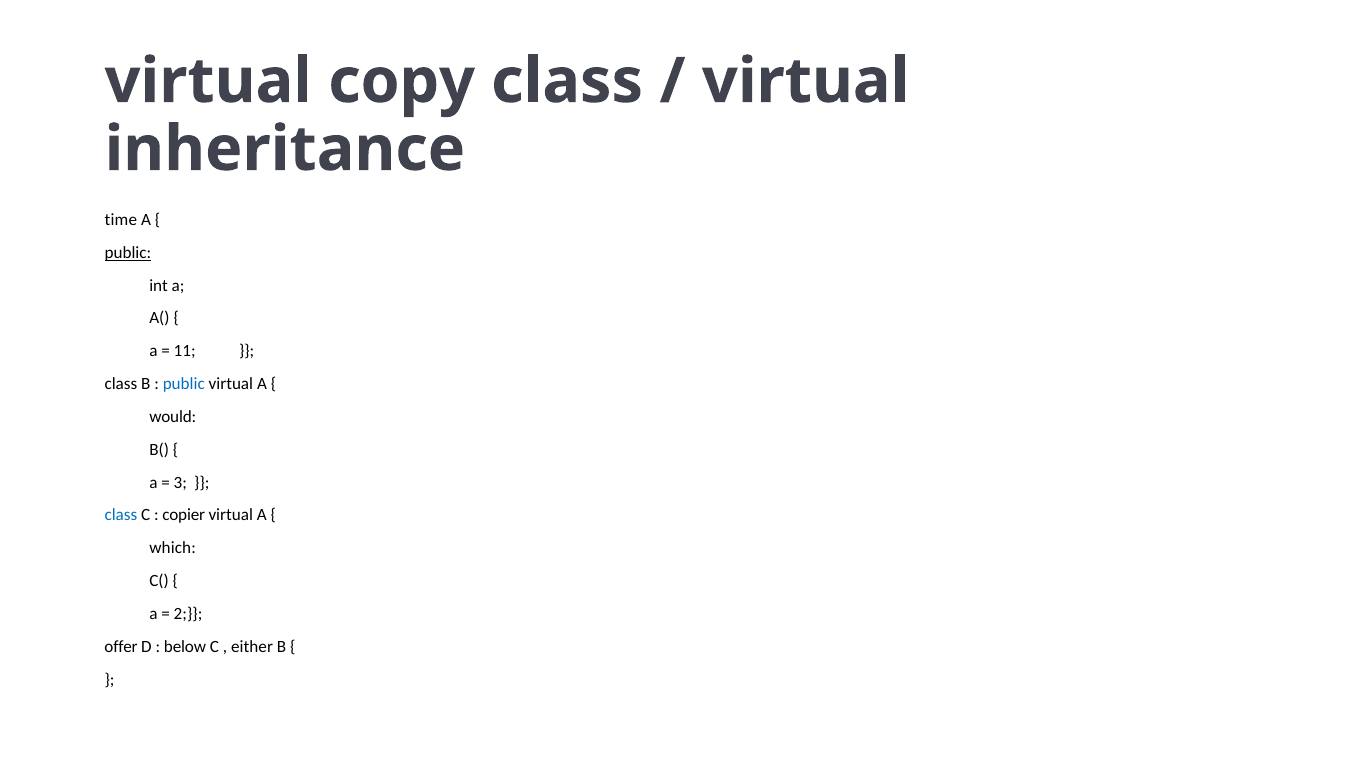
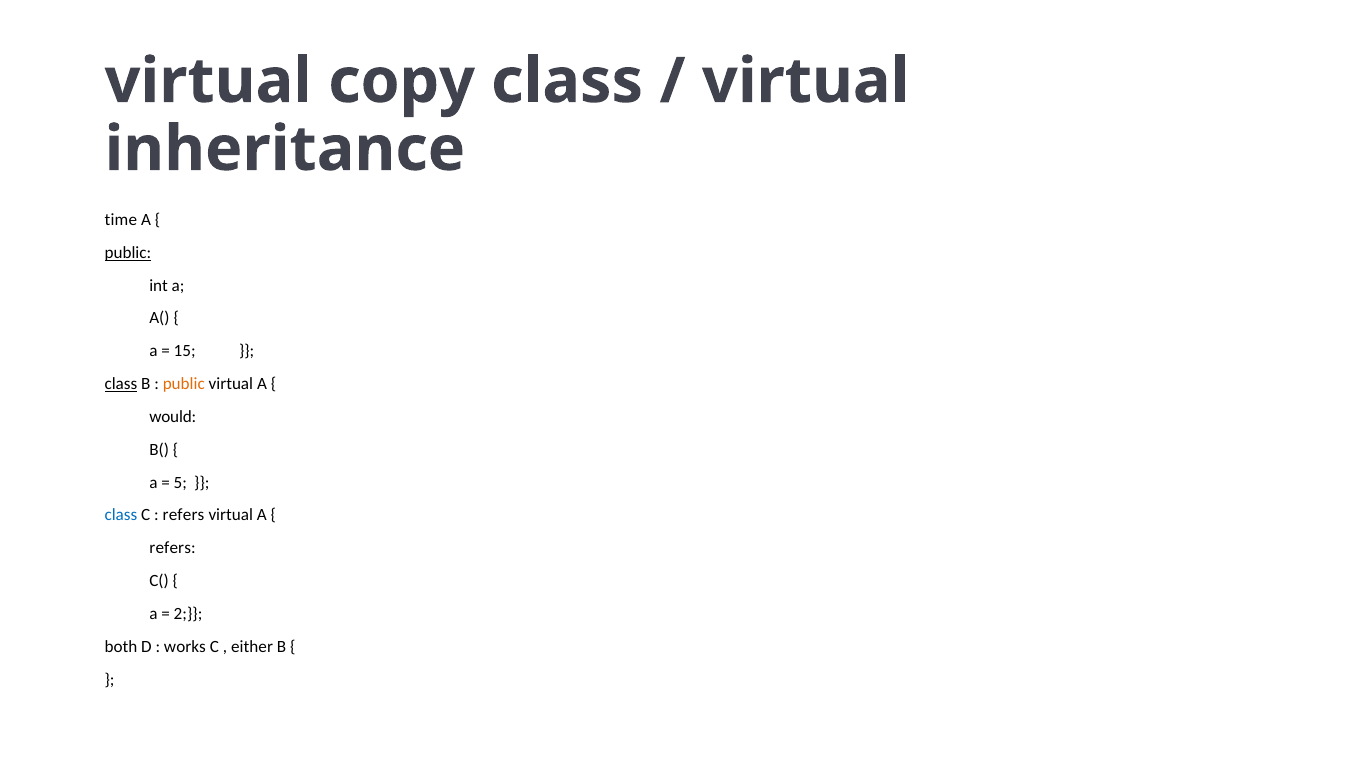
11: 11 -> 15 (185, 351)
class underline: none -> present (121, 384)
public colour: blue -> orange (184, 384)
3: 3 -> 5 (180, 482)
copier: copier -> refers (184, 515)
which: which -> refers (173, 548)
offer: offer -> both (121, 646)
below: below -> works (185, 646)
